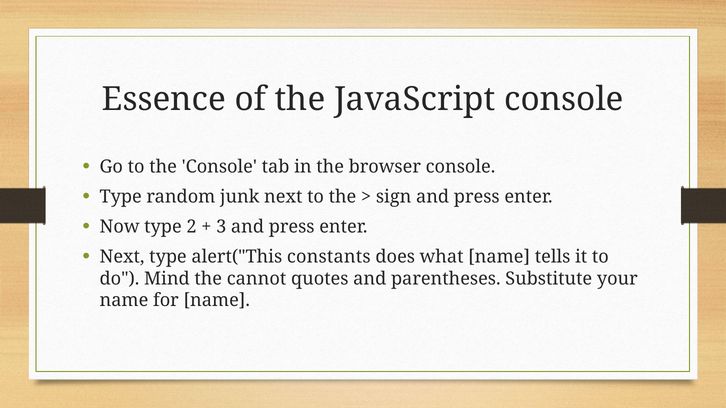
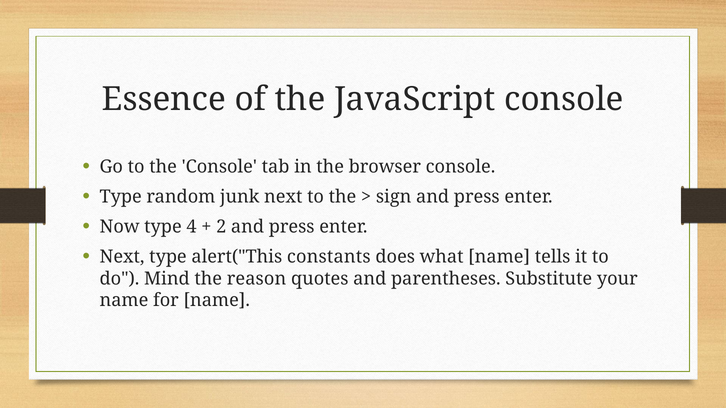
2: 2 -> 4 (192, 227)
3: 3 -> 2 (221, 227)
cannot: cannot -> reason (257, 279)
